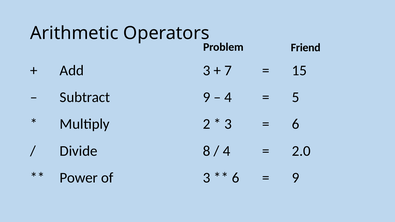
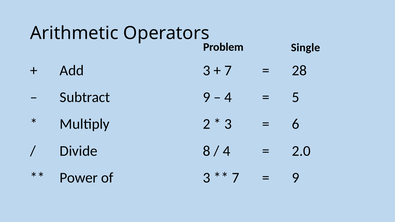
Friend: Friend -> Single (306, 48)
15: 15 -> 28 (299, 71)
6: 6 -> 7 (236, 178)
